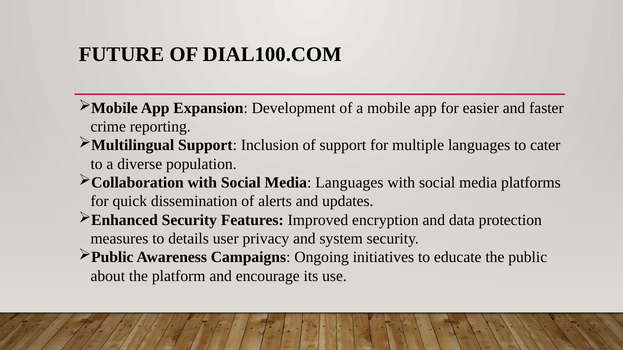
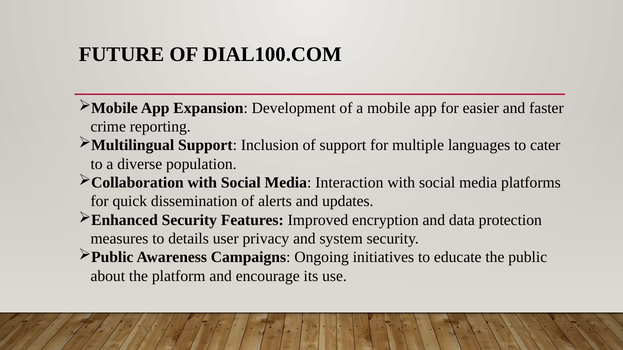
Media Languages: Languages -> Interaction (349, 183)
